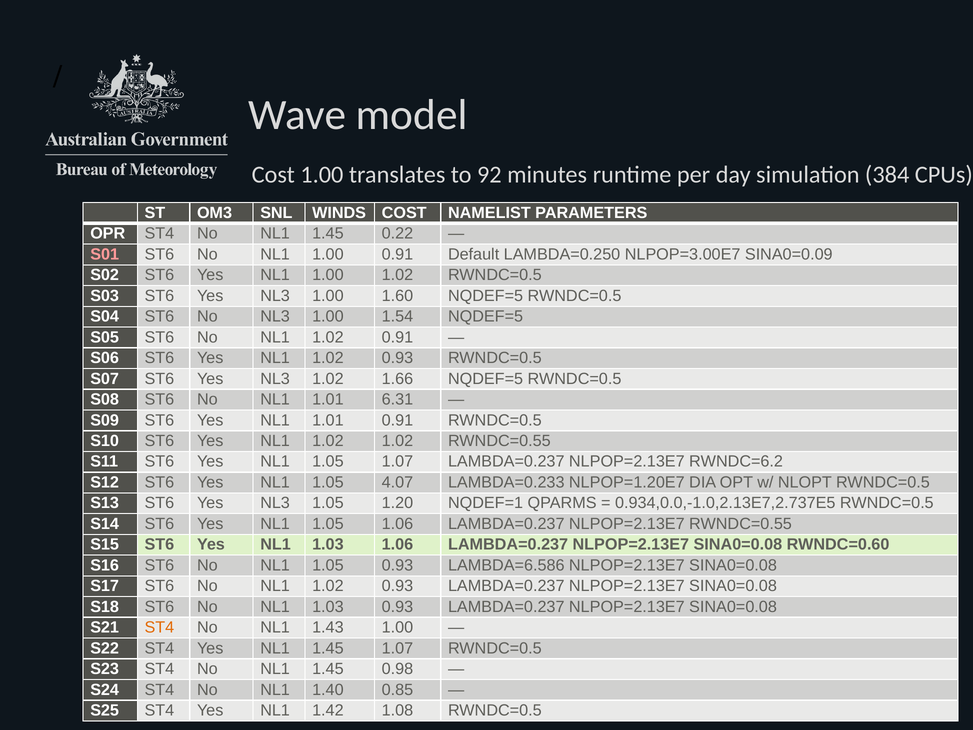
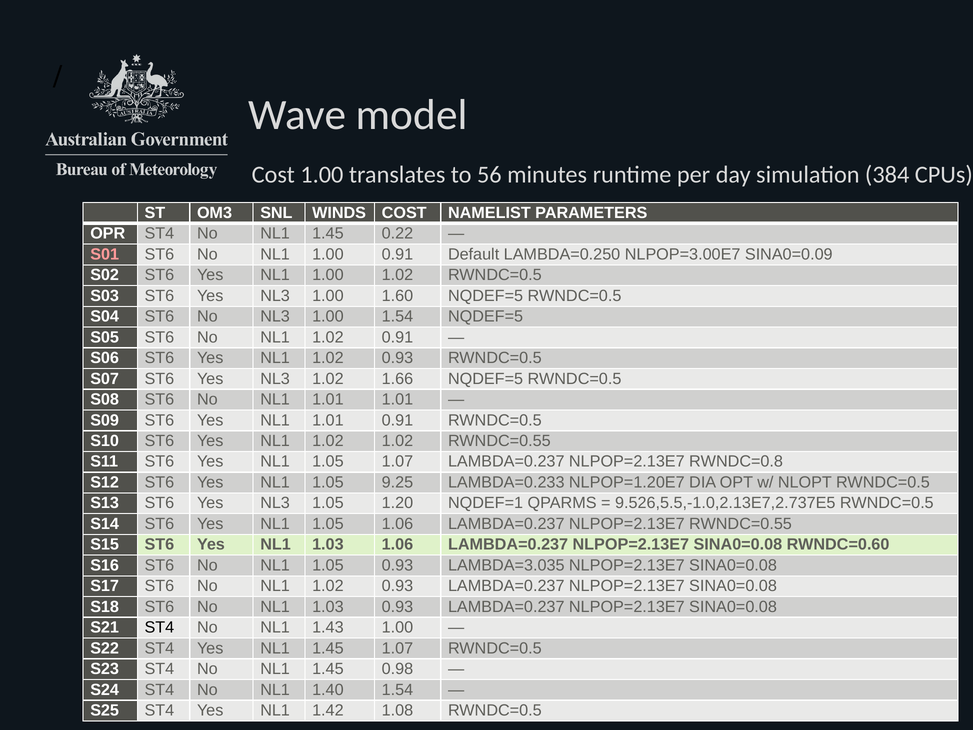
92: 92 -> 56 (489, 175)
1.01 6.31: 6.31 -> 1.01 (397, 399)
RWNDC=6.2: RWNDC=6.2 -> RWNDC=0.8 (736, 461)
4.07: 4.07 -> 9.25 (397, 482)
0.934,0.0,-1.0,2.13E7,2.737E5: 0.934,0.0,-1.0,2.13E7,2.737E5 -> 9.526,5.5,-1.0,2.13E7,2.737E5 (725, 503)
LAMBDA=6.586: LAMBDA=6.586 -> LAMBDA=3.035 (506, 565)
ST4 colour: orange -> black (159, 627)
1.40 0.85: 0.85 -> 1.54 (397, 689)
